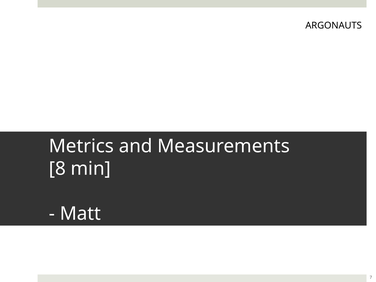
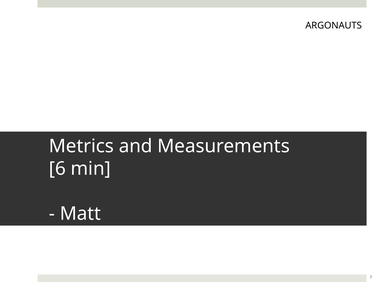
8: 8 -> 6 (57, 169)
